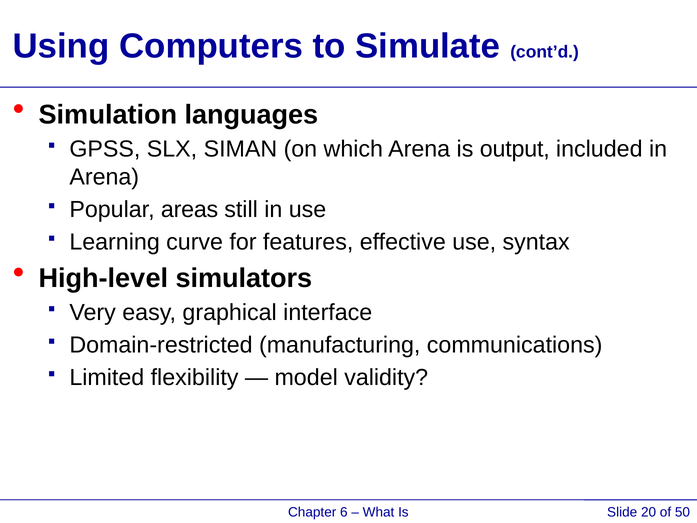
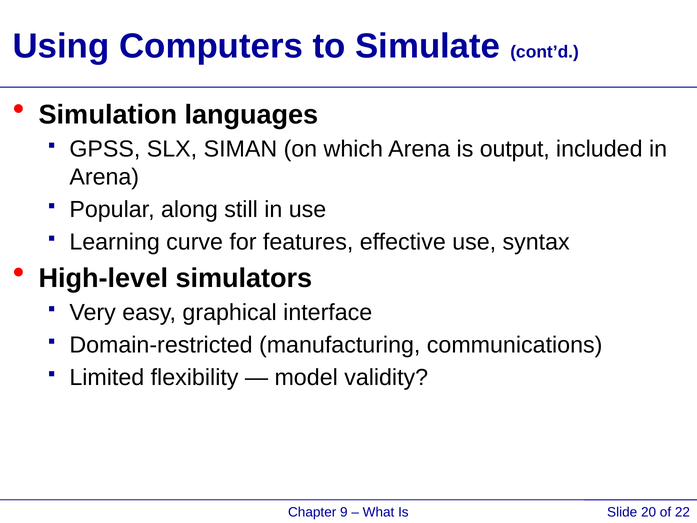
areas: areas -> along (189, 210)
6: 6 -> 9 (344, 512)
50: 50 -> 22 (682, 512)
